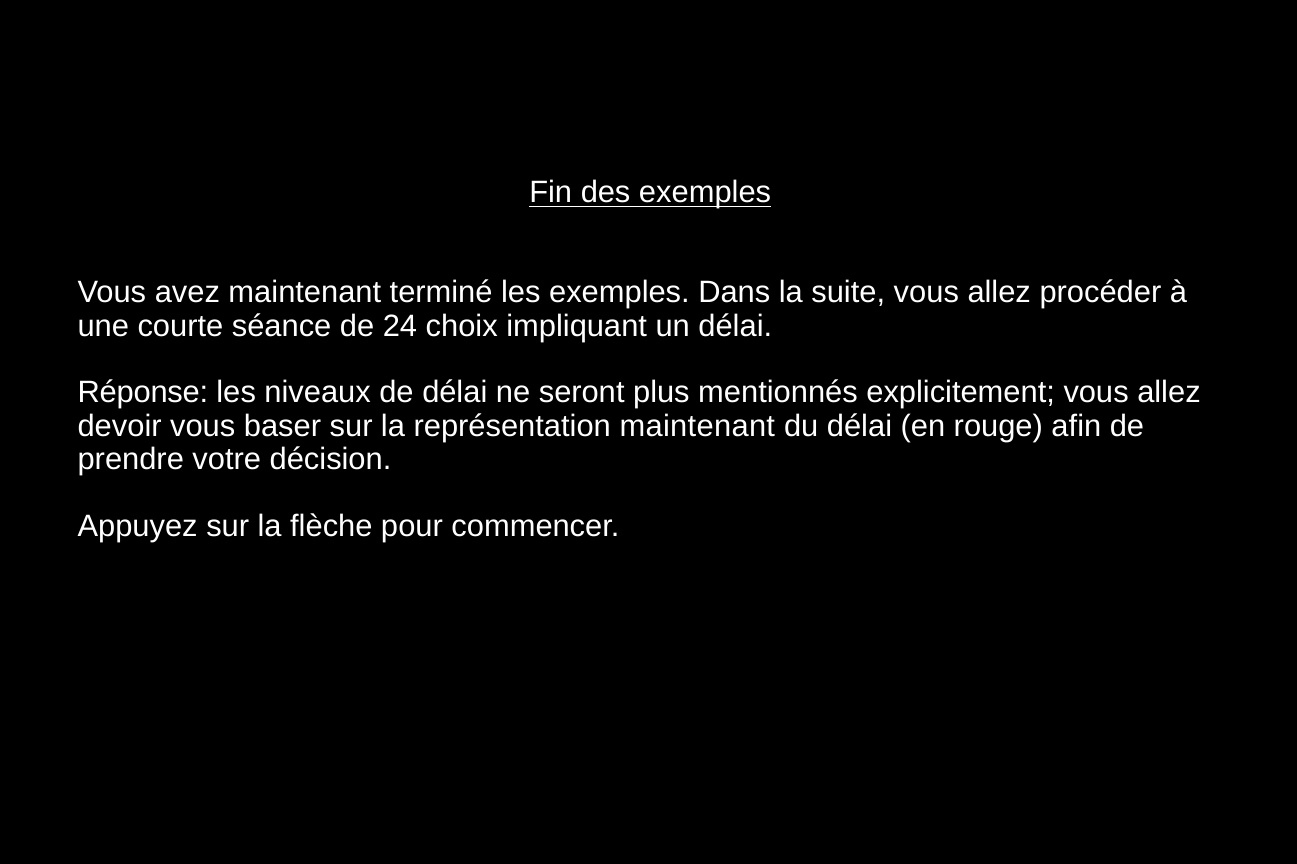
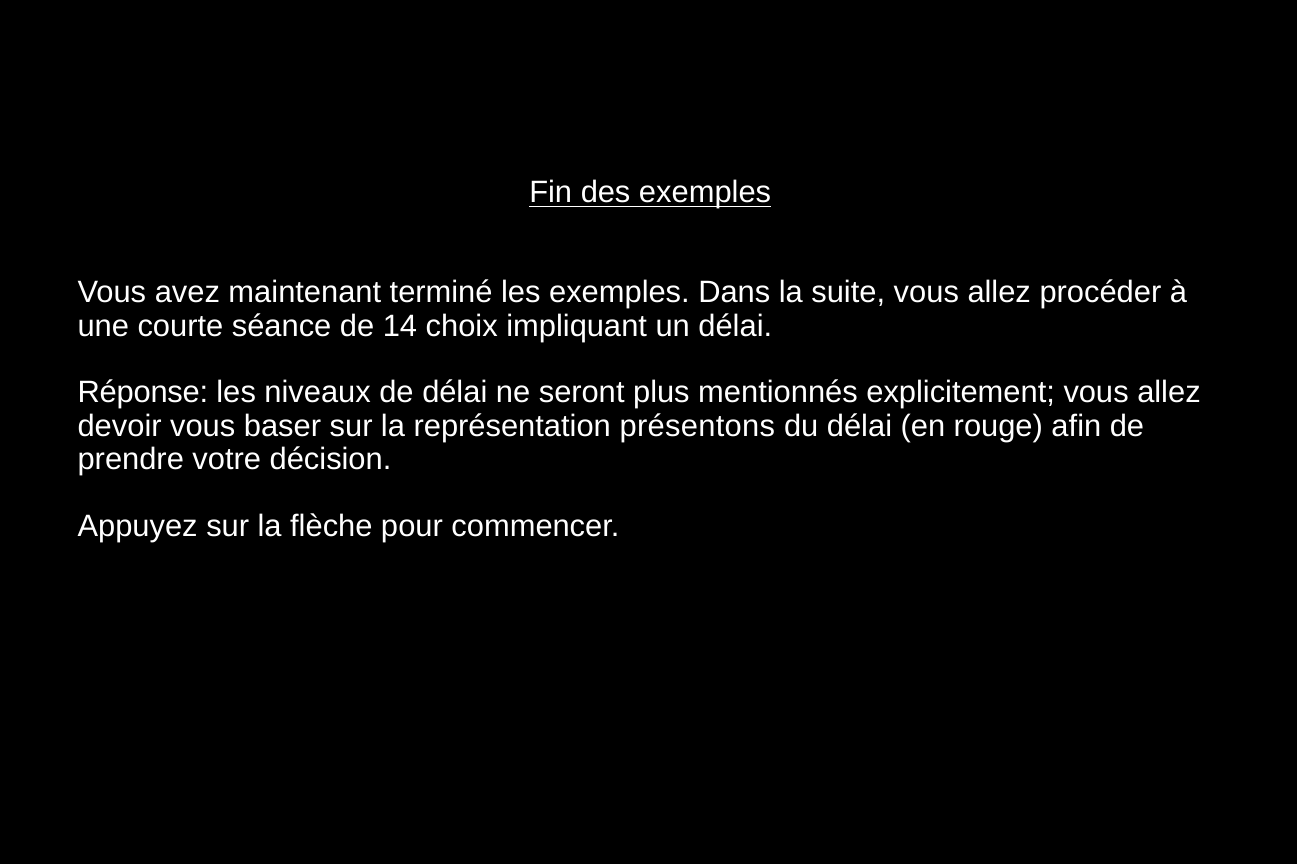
24: 24 -> 14 (400, 326)
représentation maintenant: maintenant -> présentons (697, 426)
